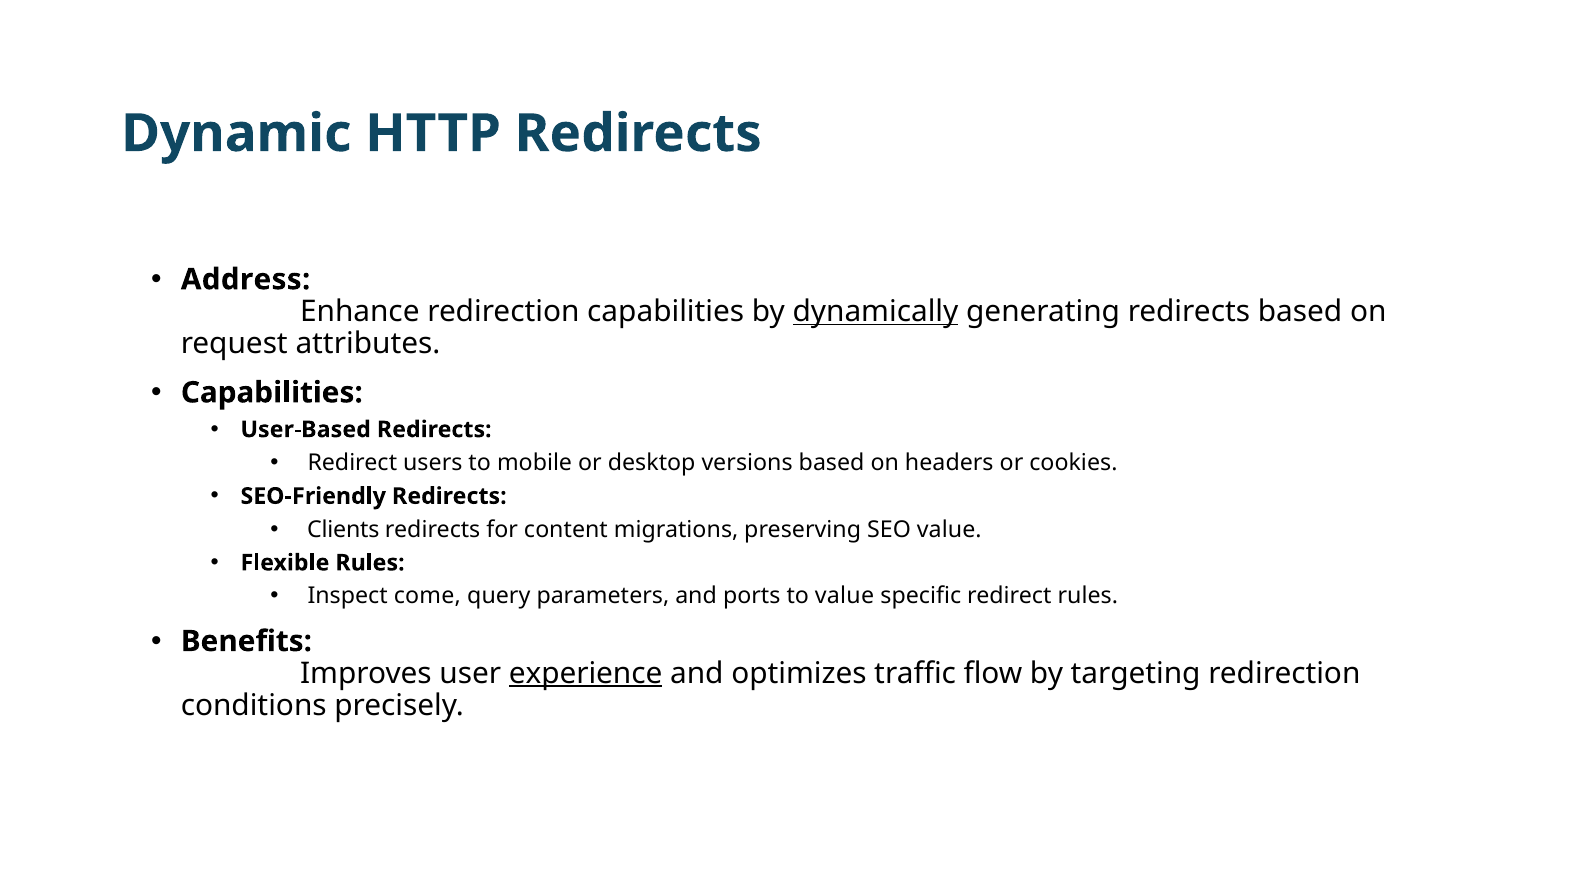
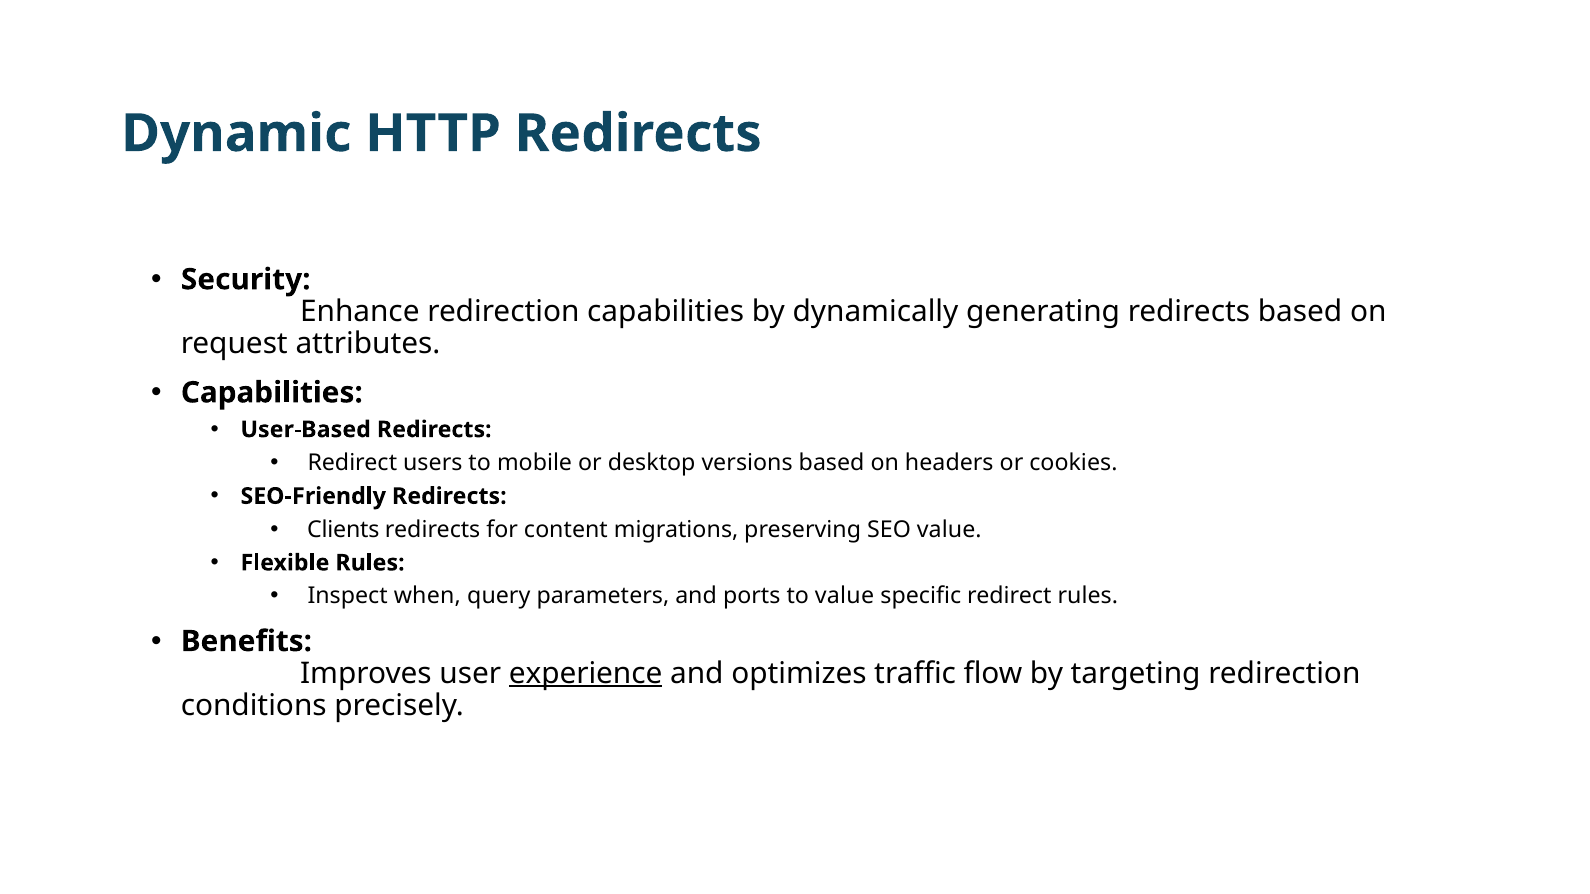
Address: Address -> Security (246, 280)
dynamically underline: present -> none (875, 312)
come: come -> when (427, 596)
